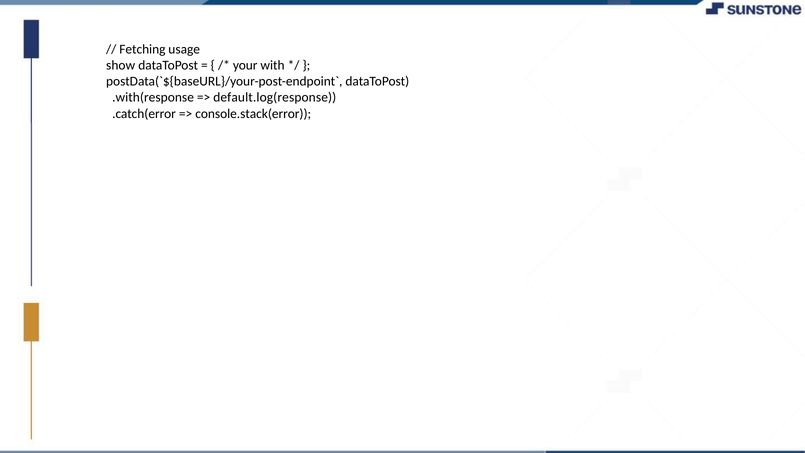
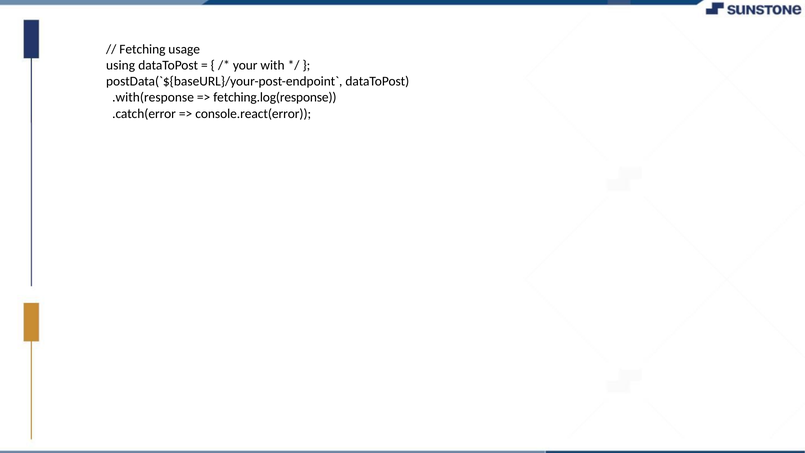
show: show -> using (121, 65)
default.log(response: default.log(response -> fetching.log(response (275, 97)
console.stack(error: console.stack(error -> console.react(error (253, 114)
